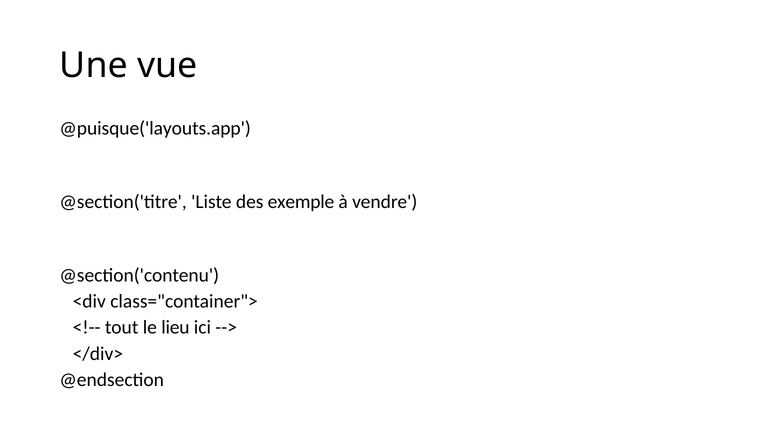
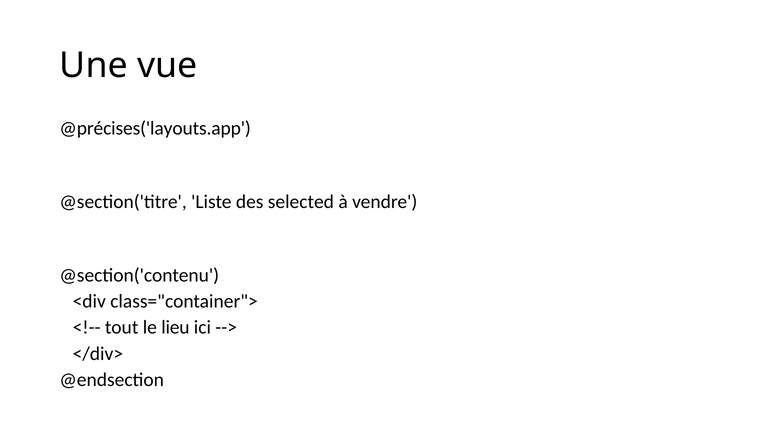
@puisque('layouts.app: @puisque('layouts.app -> @précises('layouts.app (155, 128)
exemple: exemple -> selected (301, 202)
